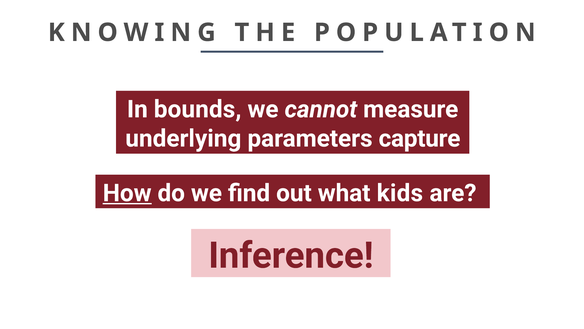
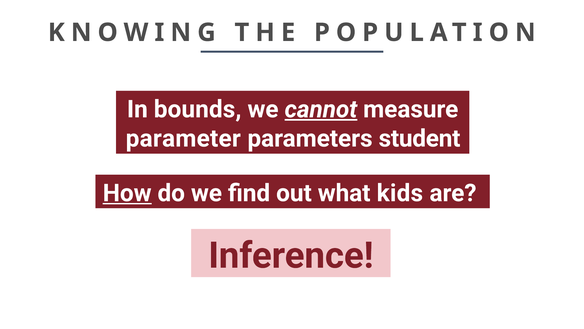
cannot underline: none -> present (321, 109)
underlying: underlying -> parameter (183, 138)
capture: capture -> student (419, 138)
